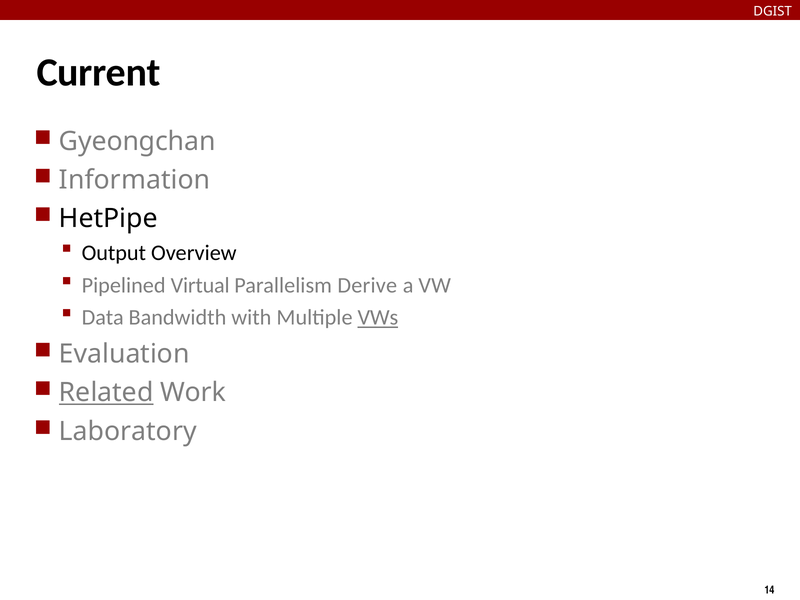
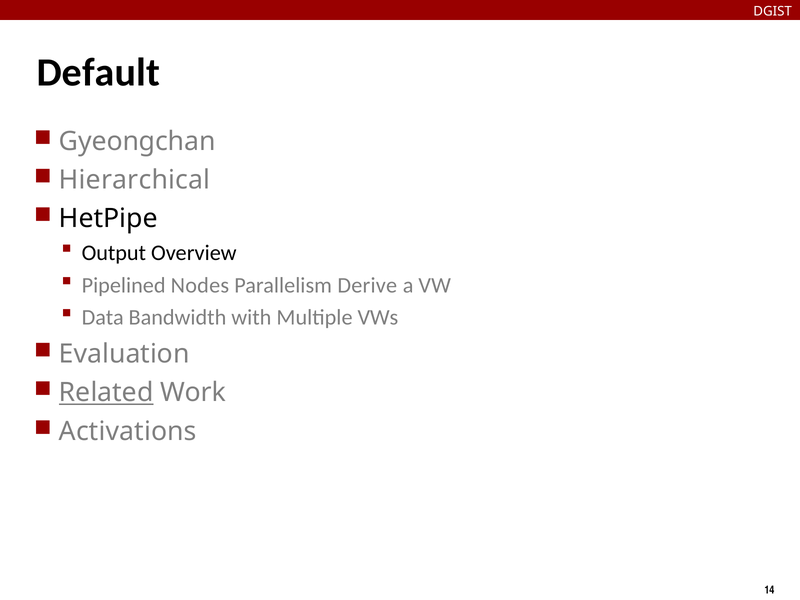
Current: Current -> Default (98, 73)
Information: Information -> Hierarchical (135, 180)
Virtual: Virtual -> Nodes (200, 285)
VWs underline: present -> none (378, 318)
Laboratory: Laboratory -> Activations (128, 431)
